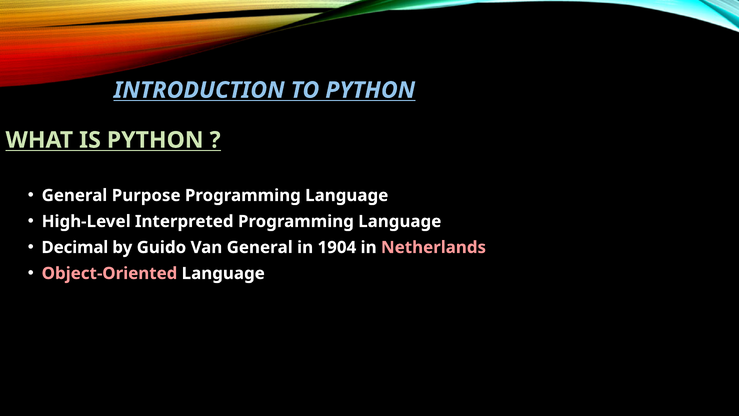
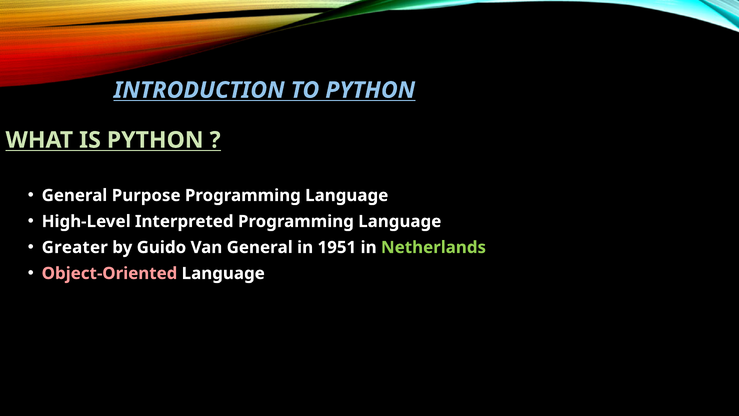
Decimal: Decimal -> Greater (75, 247)
1904: 1904 -> 1951 (337, 247)
Netherlands colour: pink -> light green (433, 247)
